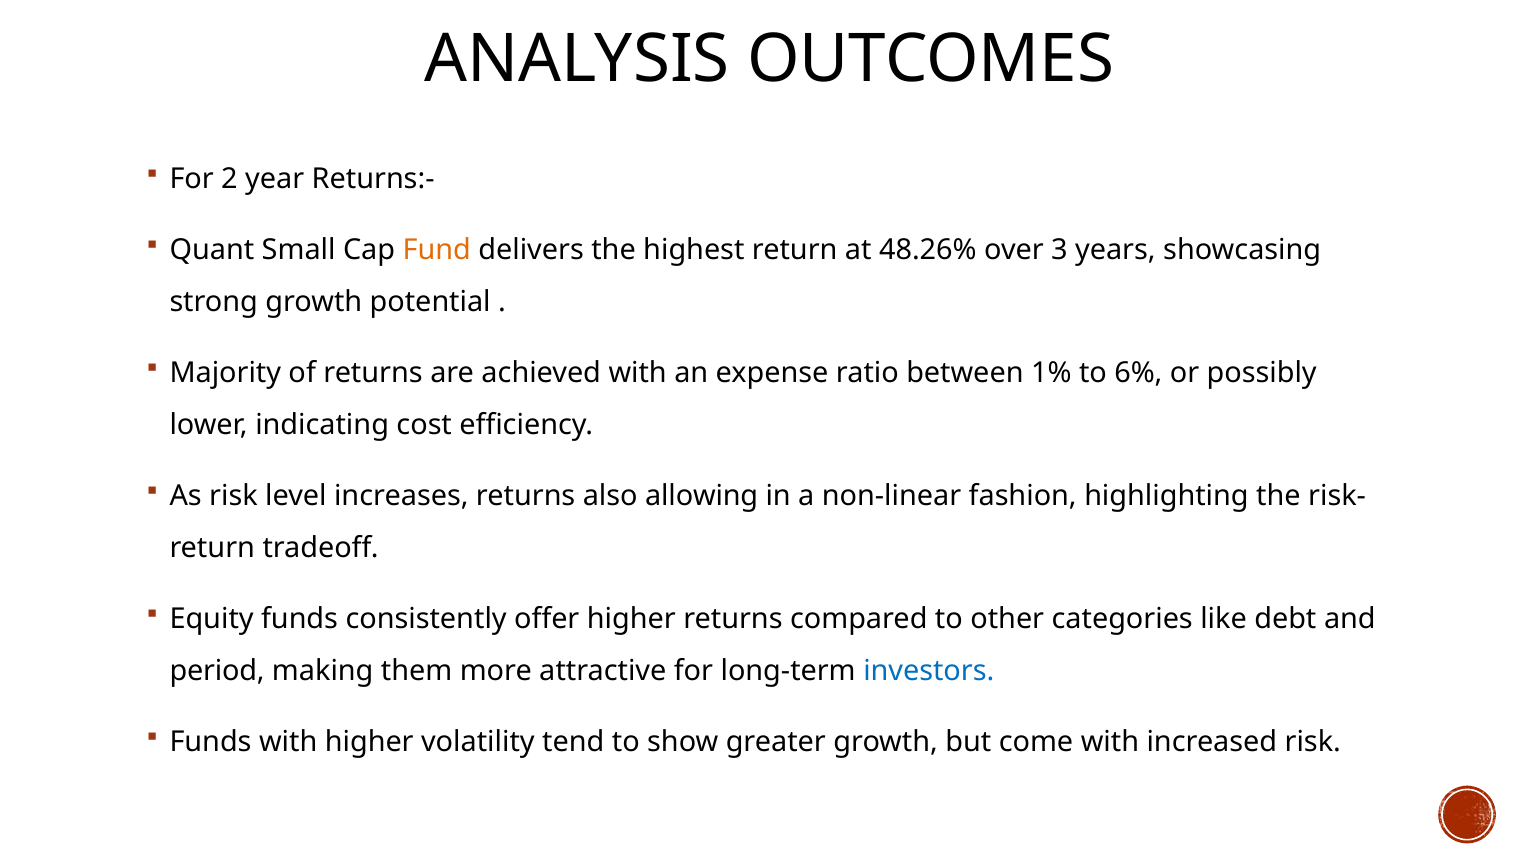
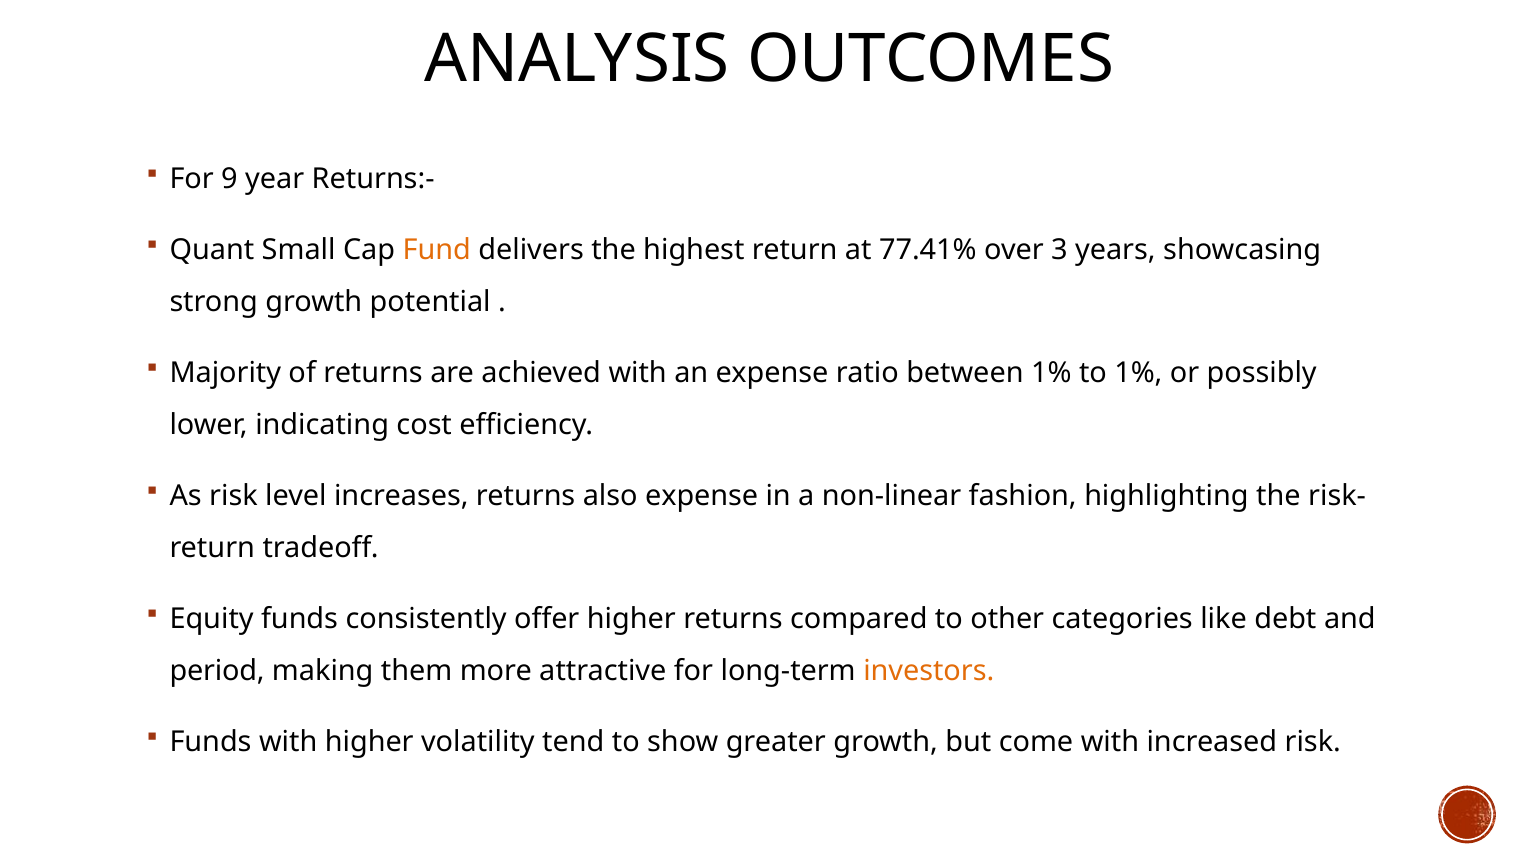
2: 2 -> 9 (229, 179)
48.26%: 48.26% -> 77.41% (928, 250)
to 6%: 6% -> 1% (1138, 373)
also allowing: allowing -> expense (702, 496)
investors colour: blue -> orange (929, 671)
